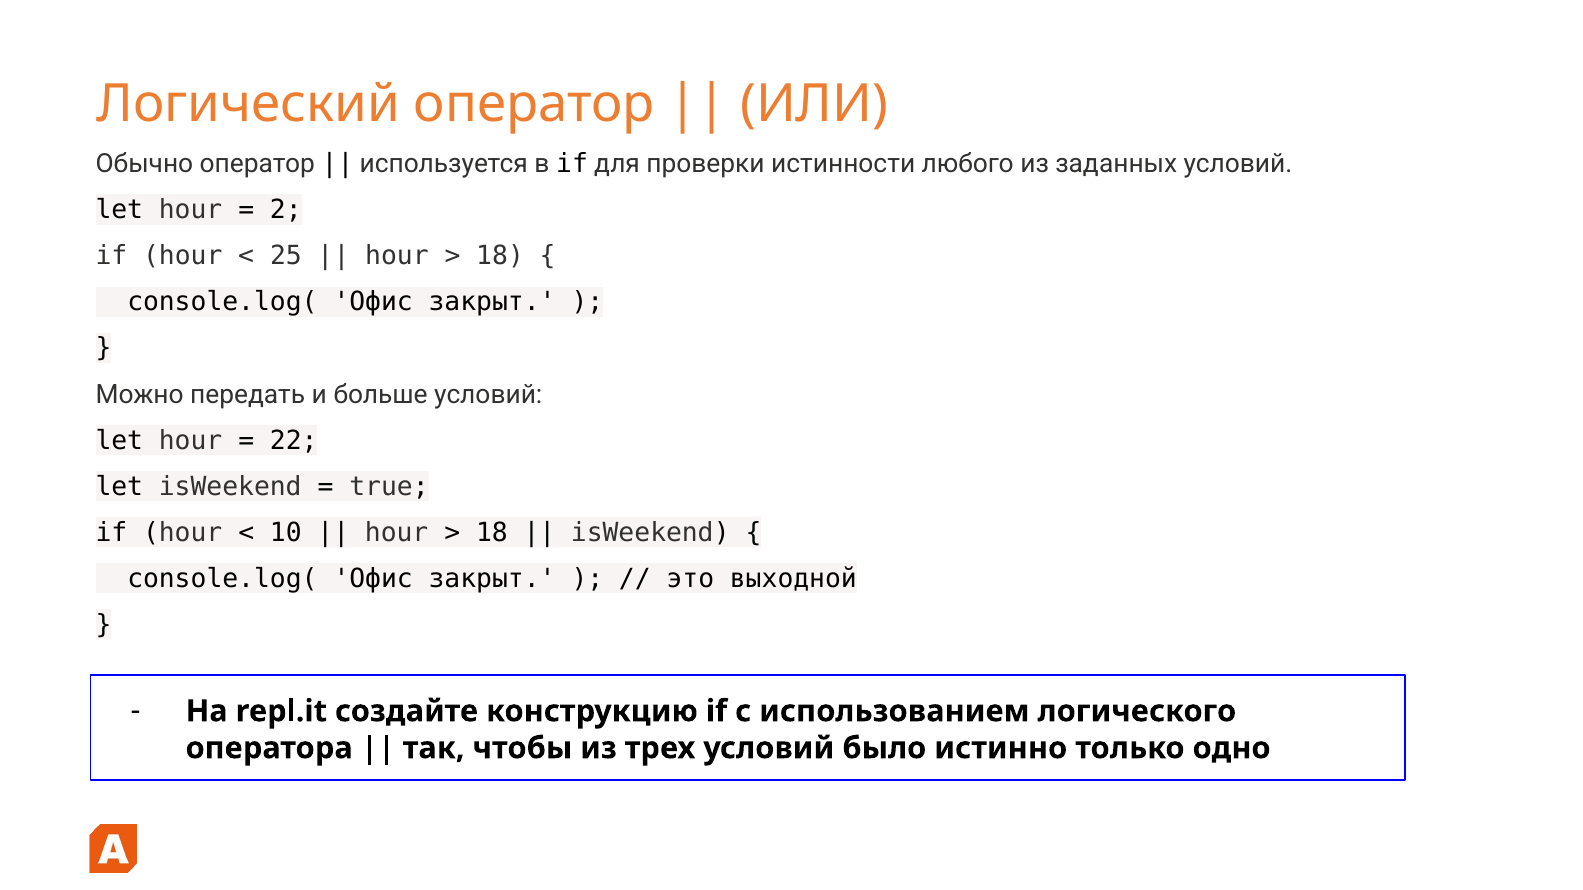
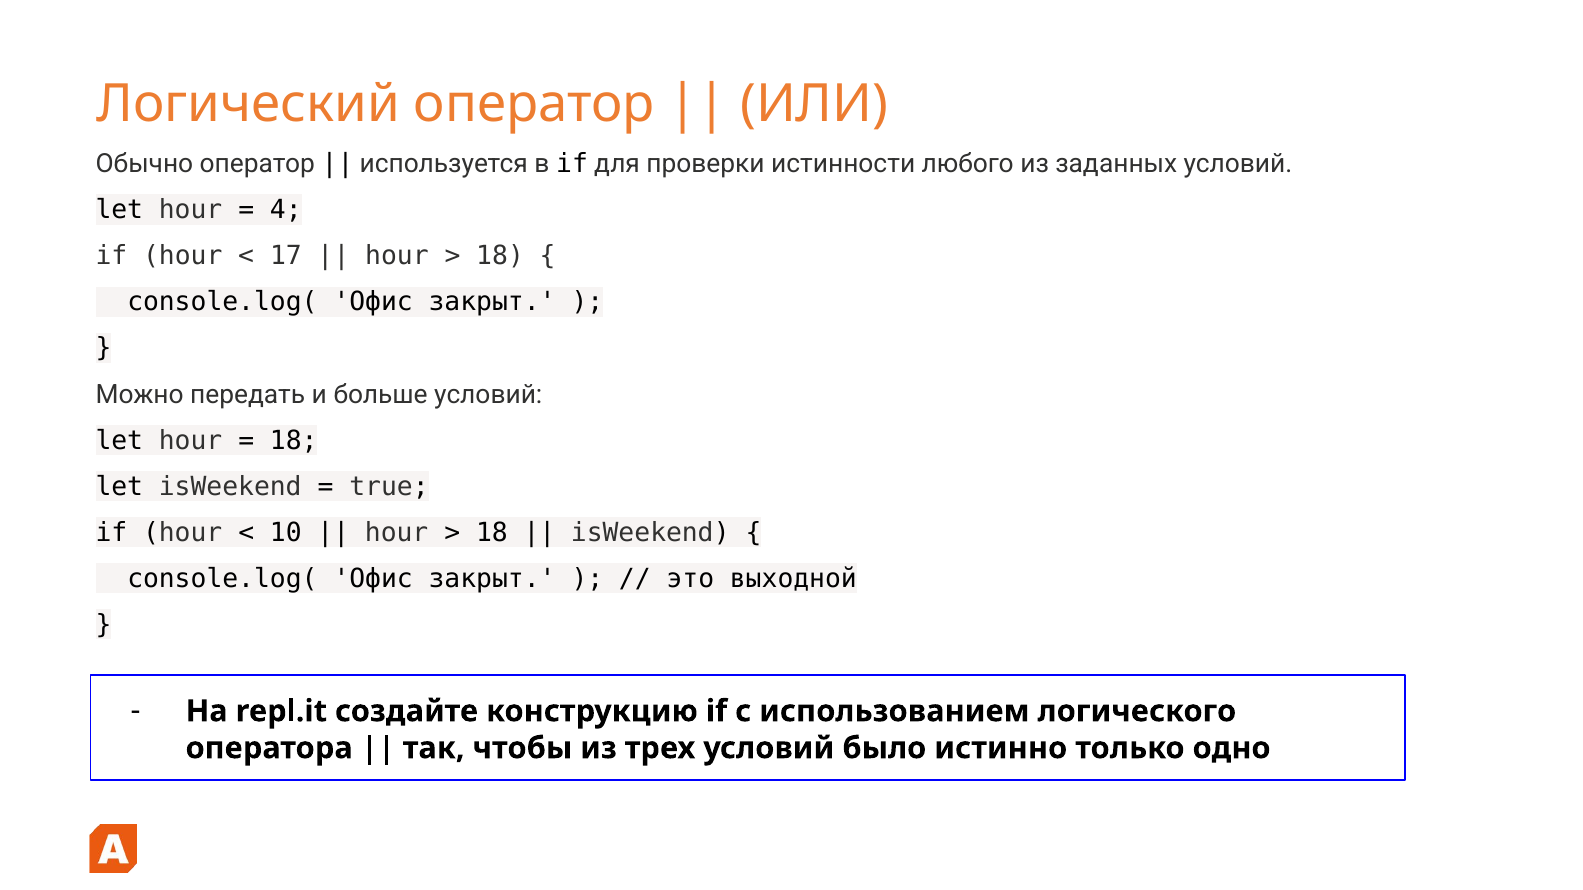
2: 2 -> 4 (286, 210)
25: 25 -> 17 (286, 256)
22: 22 -> 18 (294, 441)
